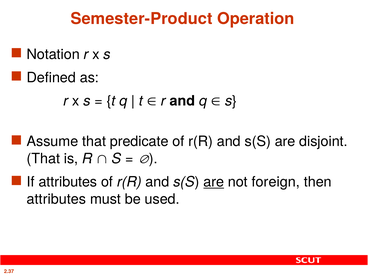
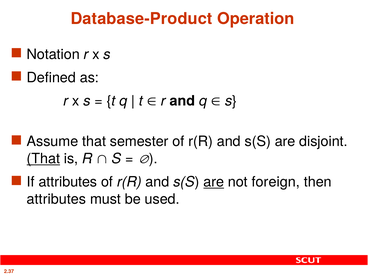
Semester-Product: Semester-Product -> Database-Product (141, 19)
predicate: predicate -> semester (139, 141)
That underline: none -> present (43, 159)
